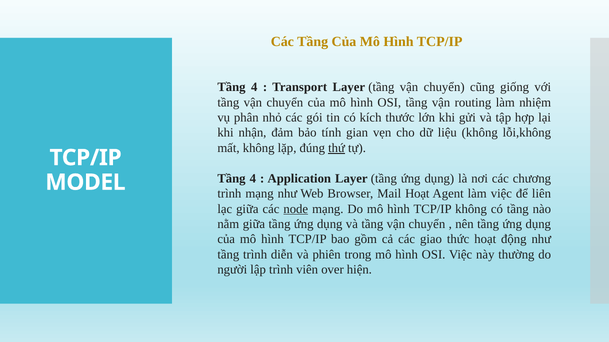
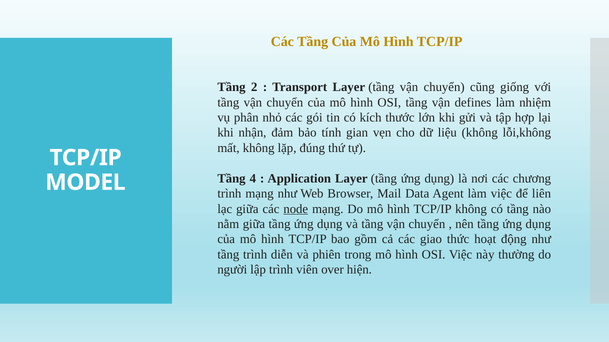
4: 4 -> 2 (254, 87)
routing: routing -> defines (473, 103)
thứ underline: present -> none (337, 148)
Mail Hoạt: Hoạt -> Data (417, 194)
